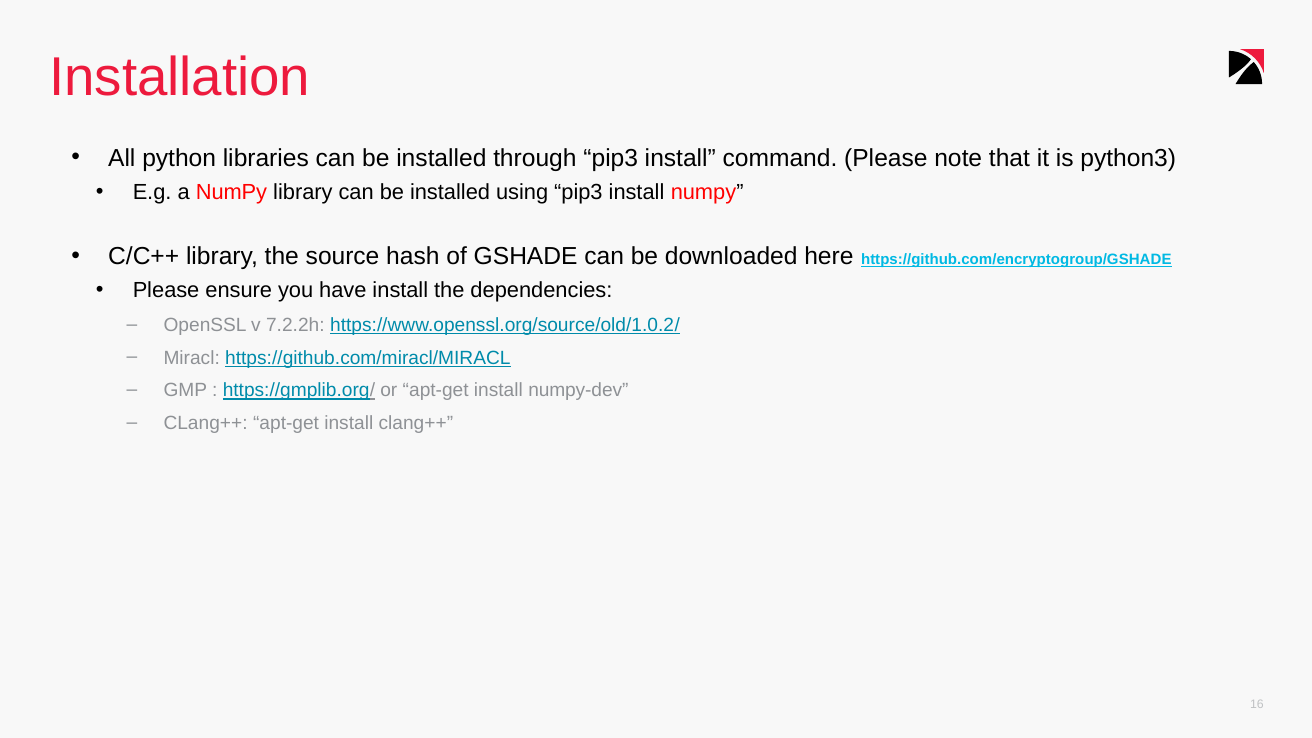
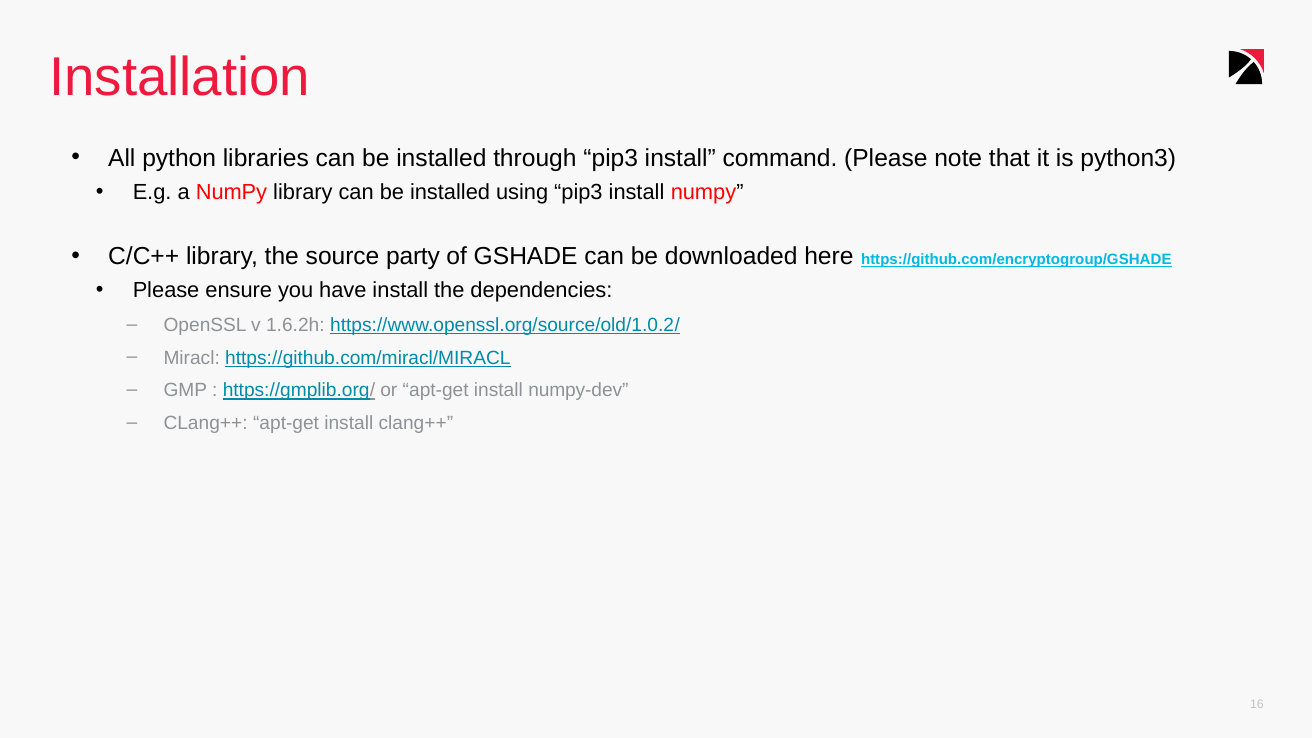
hash: hash -> party (413, 256)
7.2.2h: 7.2.2h -> 1.6.2h (295, 325)
